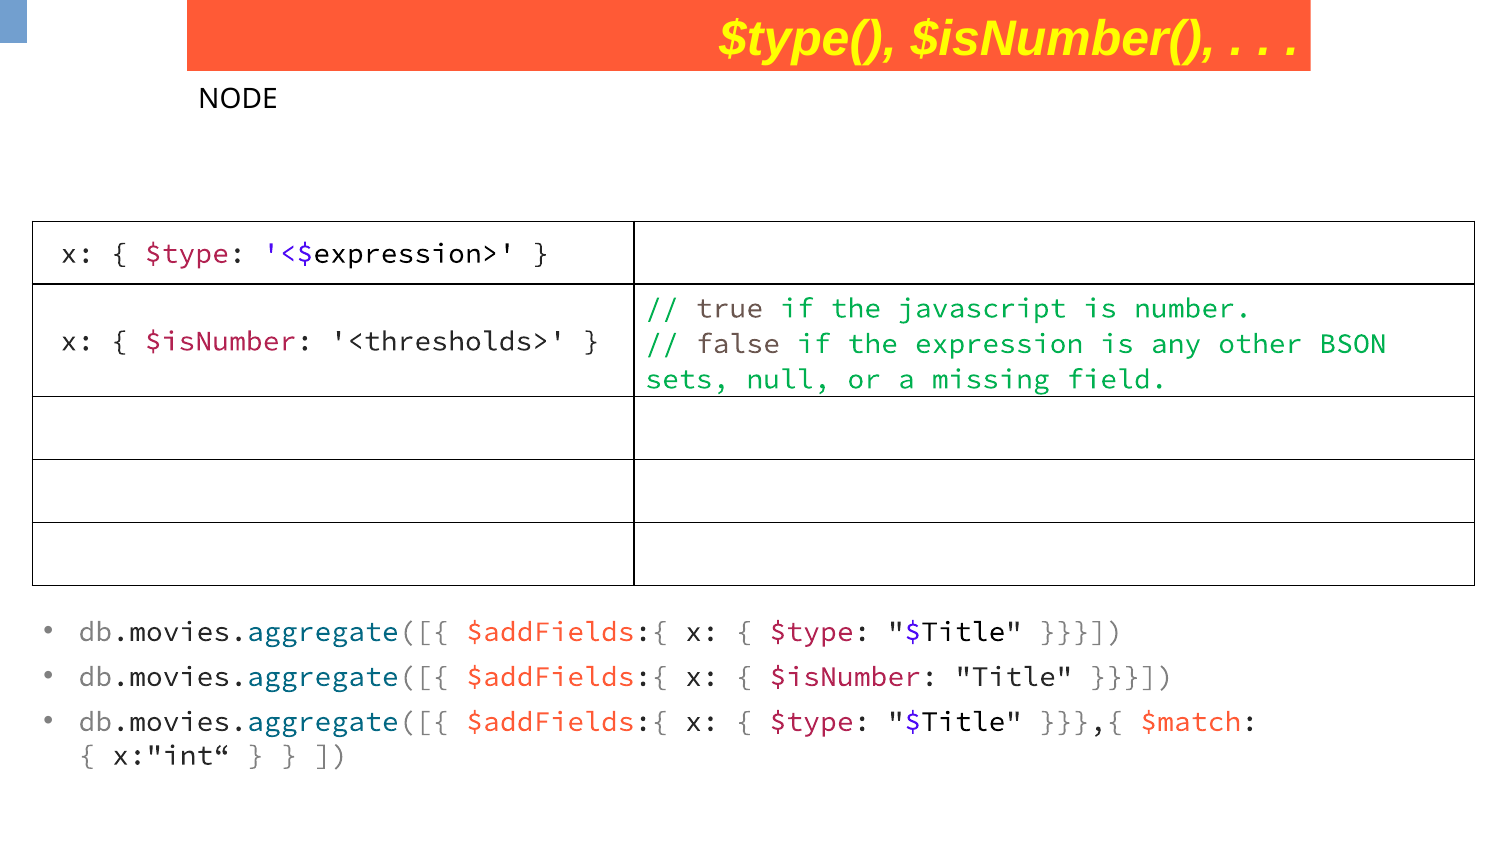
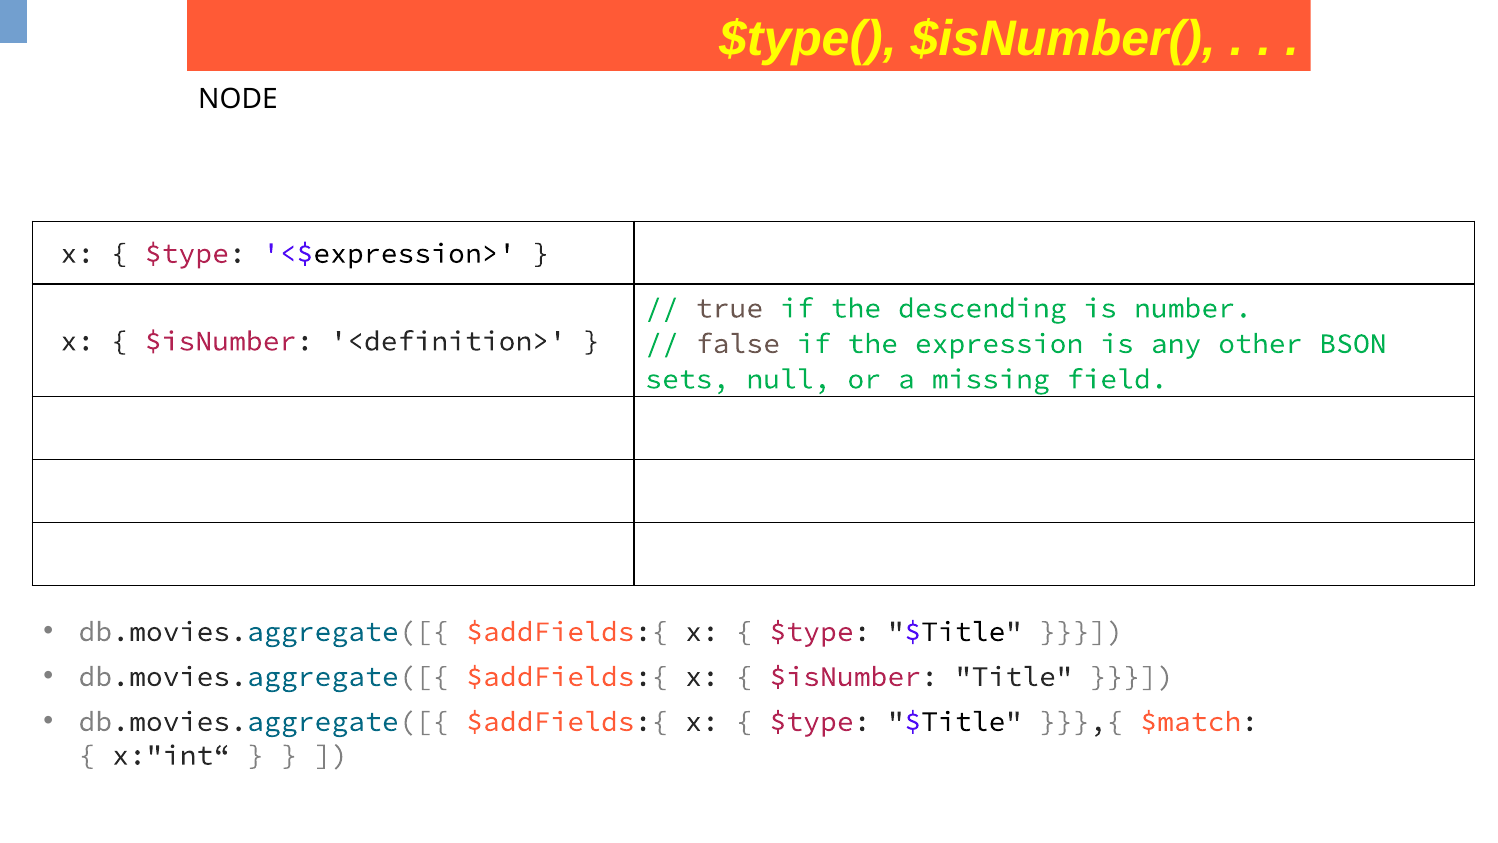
javascript: javascript -> descending (982, 308)
<thresholds>: <thresholds> -> <definition> (448, 341)
